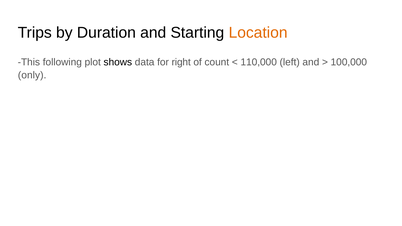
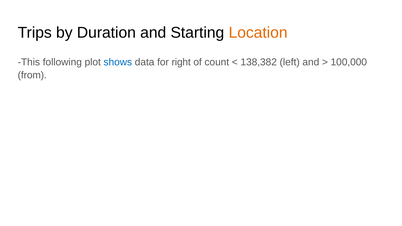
shows colour: black -> blue (118, 62)
110,000: 110,000 -> 138,382 (259, 62)
only: only -> from (32, 75)
